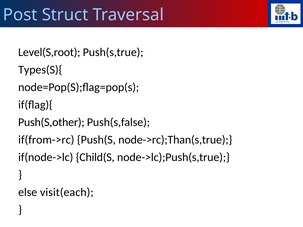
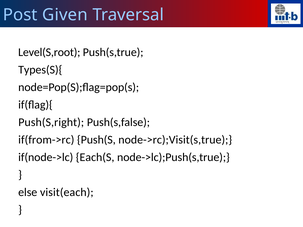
Struct: Struct -> Given (65, 15)
Push(S,other: Push(S,other -> Push(S,right (51, 122)
node->rc);Than(s,true: node->rc);Than(s,true -> node->rc);Visit(s,true (175, 140)
Child(S: Child(S -> Each(S (95, 157)
